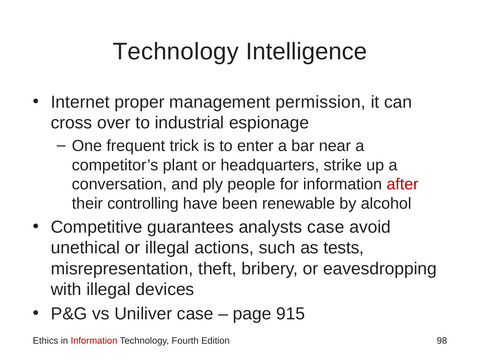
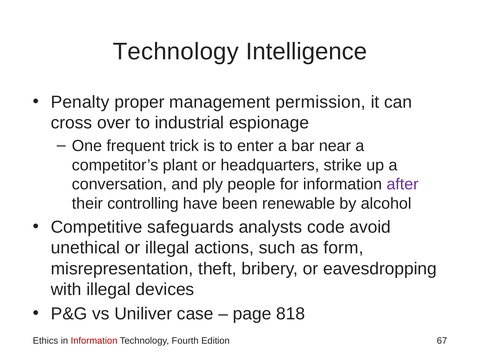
Internet: Internet -> Penalty (80, 102)
after colour: red -> purple (403, 184)
guarantees: guarantees -> safeguards (190, 227)
analysts case: case -> code (326, 227)
tests: tests -> form (344, 248)
915: 915 -> 818 (291, 314)
98: 98 -> 67 (442, 341)
